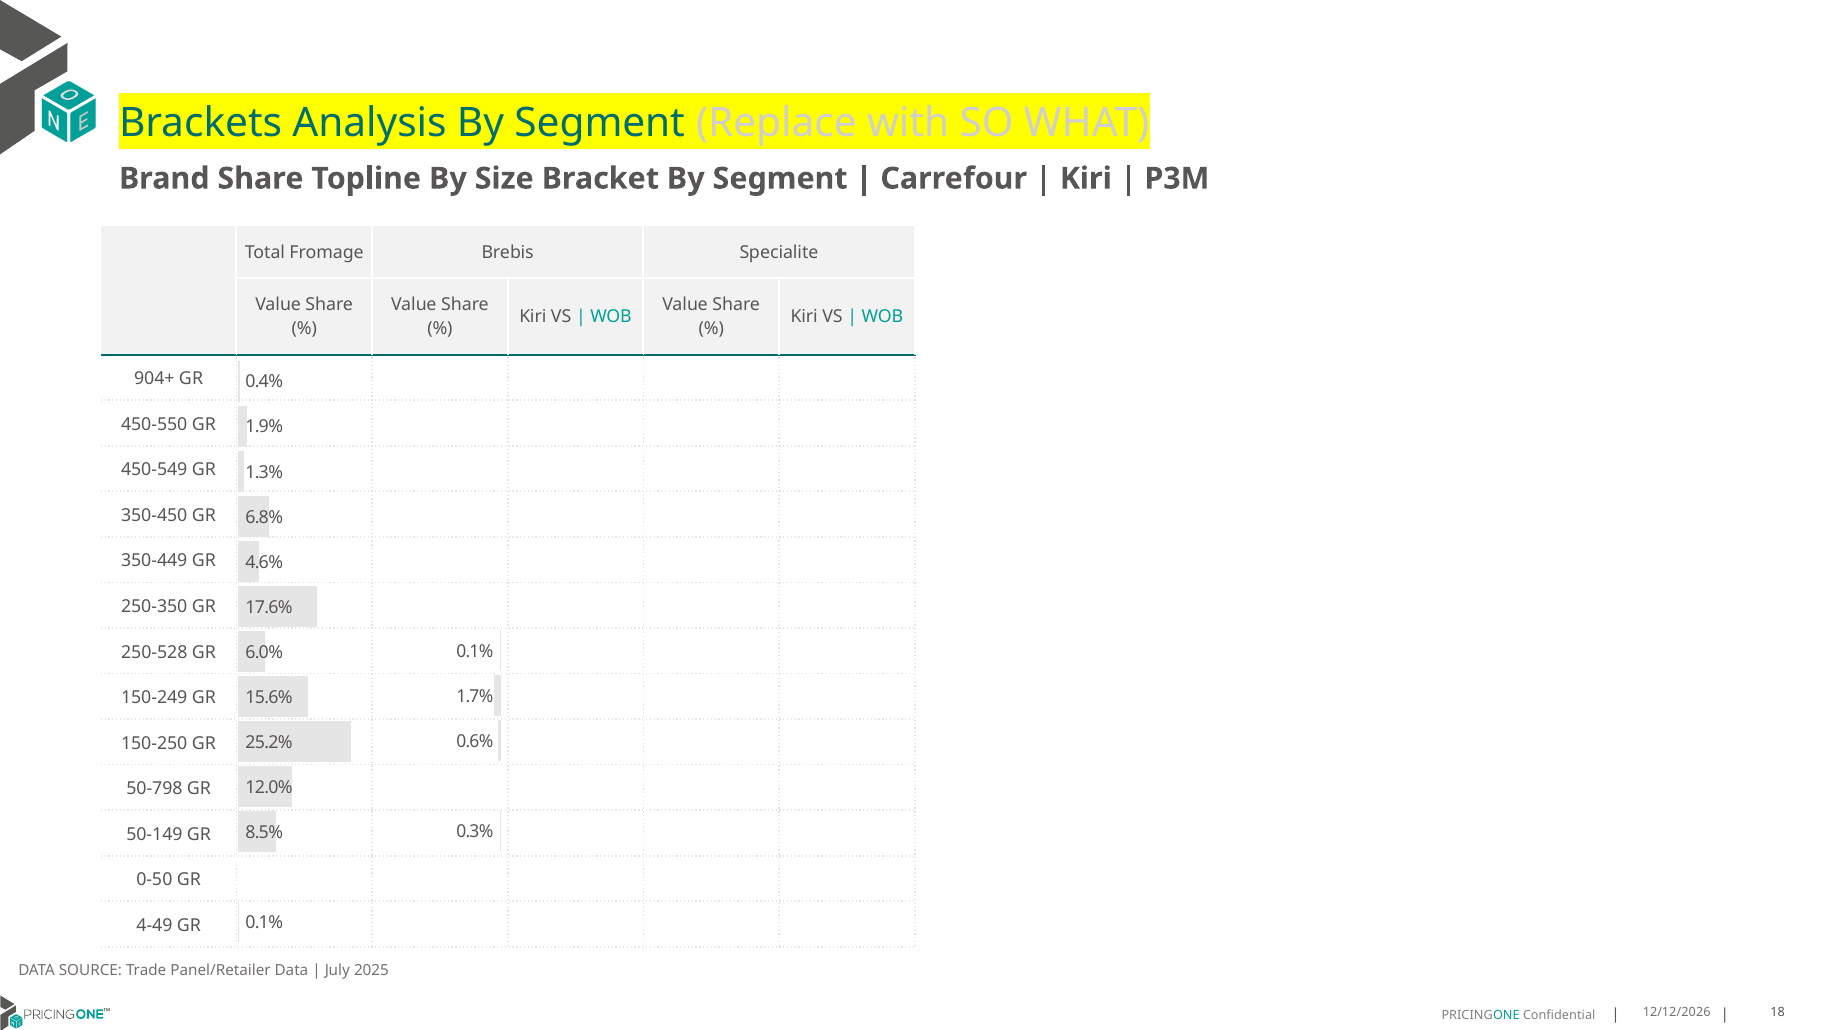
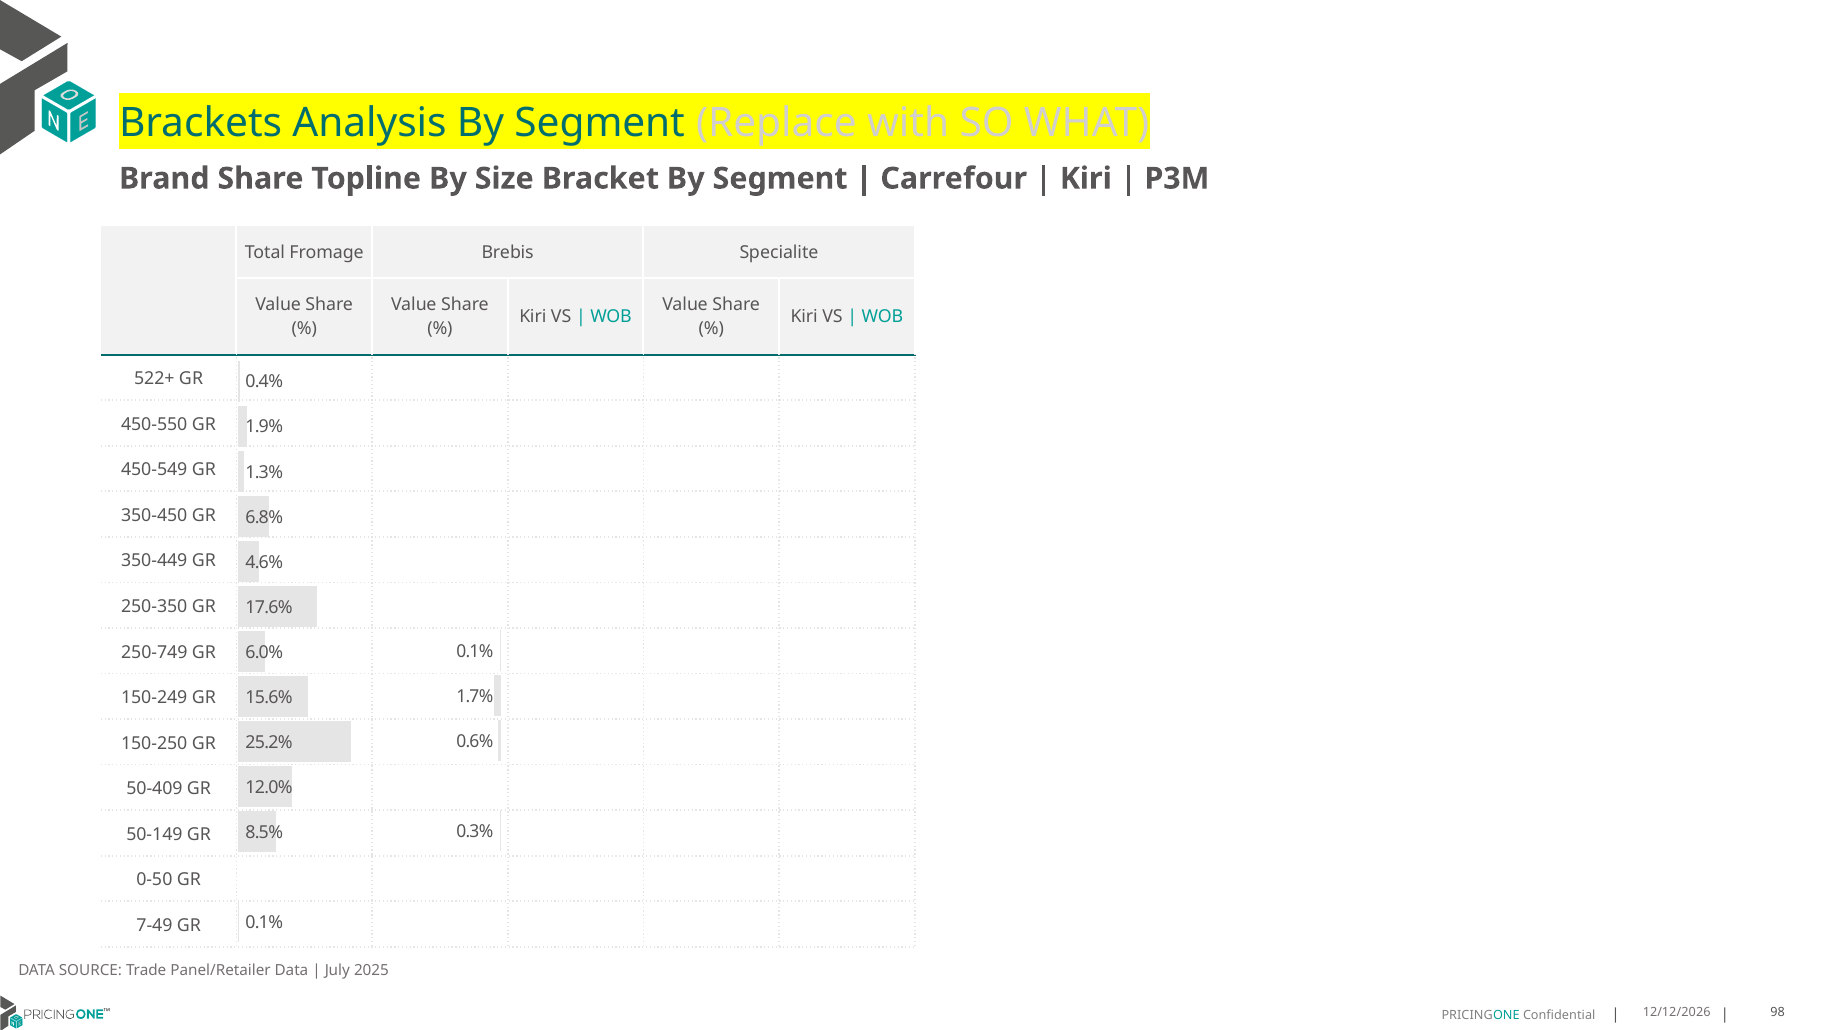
904+: 904+ -> 522+ (154, 379)
250-528: 250-528 -> 250-749 (154, 652)
50-798: 50-798 -> 50-409 (154, 788)
4-49: 4-49 -> 7-49 (154, 925)
18: 18 -> 98 (1778, 1012)
